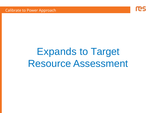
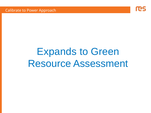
Target: Target -> Green (105, 52)
